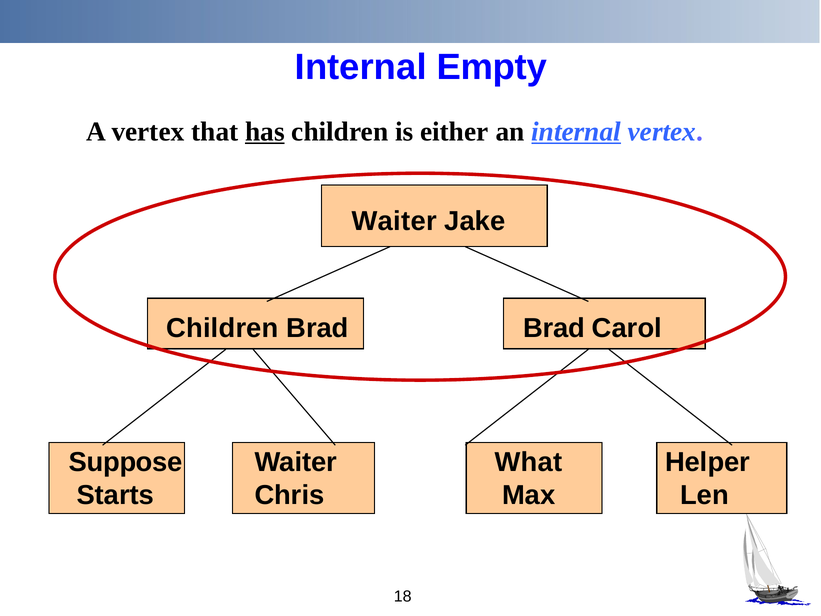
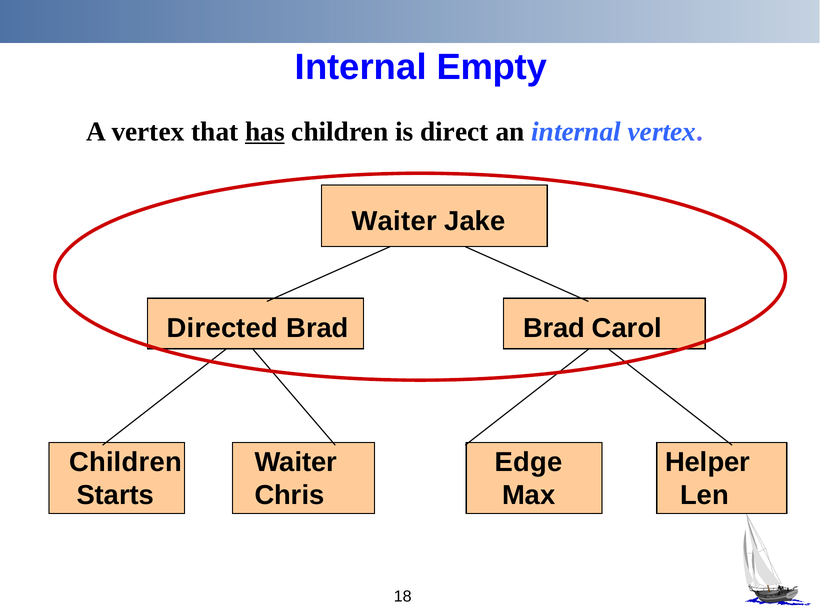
either: either -> direct (454, 131)
internal underline: present -> none (576, 131)
Children: Children -> Directed (222, 328)
Suppose: Suppose -> Children (125, 462)
What: What -> Edge (529, 462)
